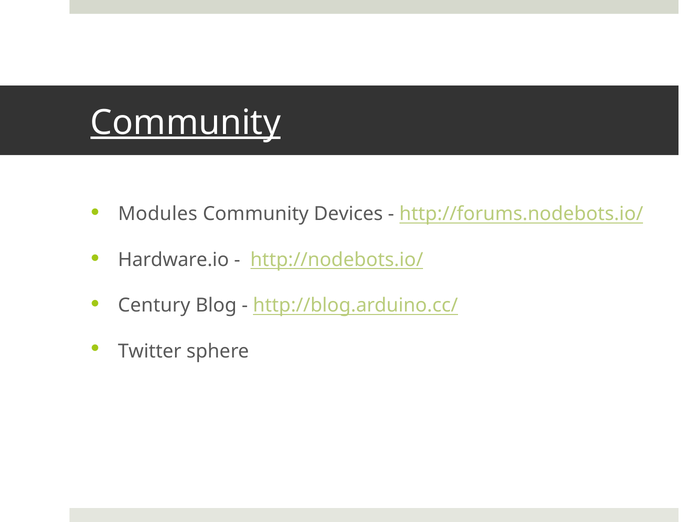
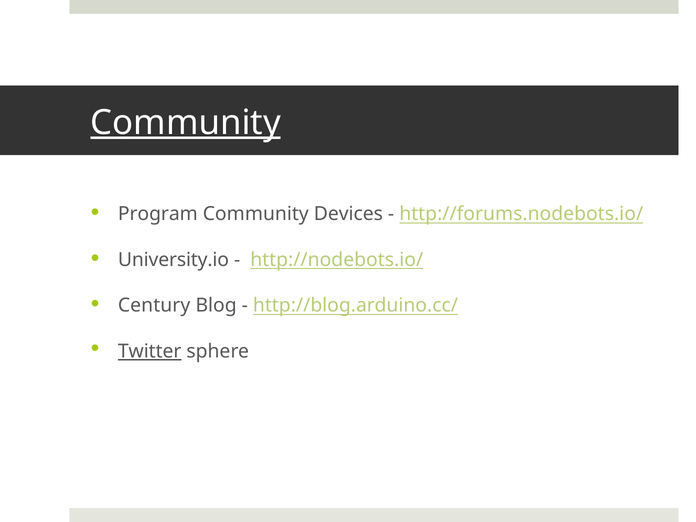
Modules: Modules -> Program (158, 214)
Hardware.io: Hardware.io -> University.io (173, 260)
Twitter underline: none -> present (150, 351)
